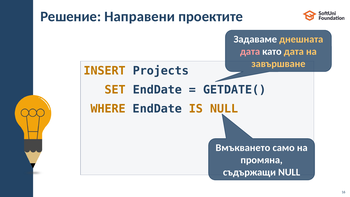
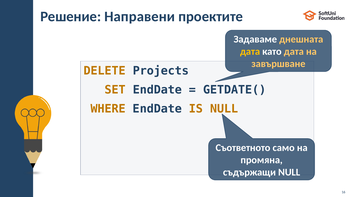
дата colour: pink -> yellow (250, 52)
INSERT: INSERT -> DELETE (105, 71)
Вмъкването: Вмъкването -> Съответното (243, 148)
